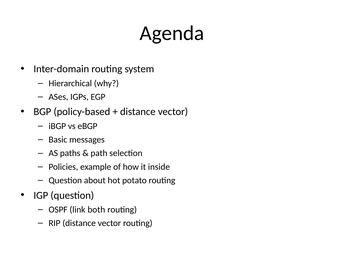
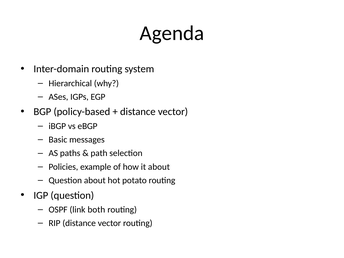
it inside: inside -> about (159, 167)
